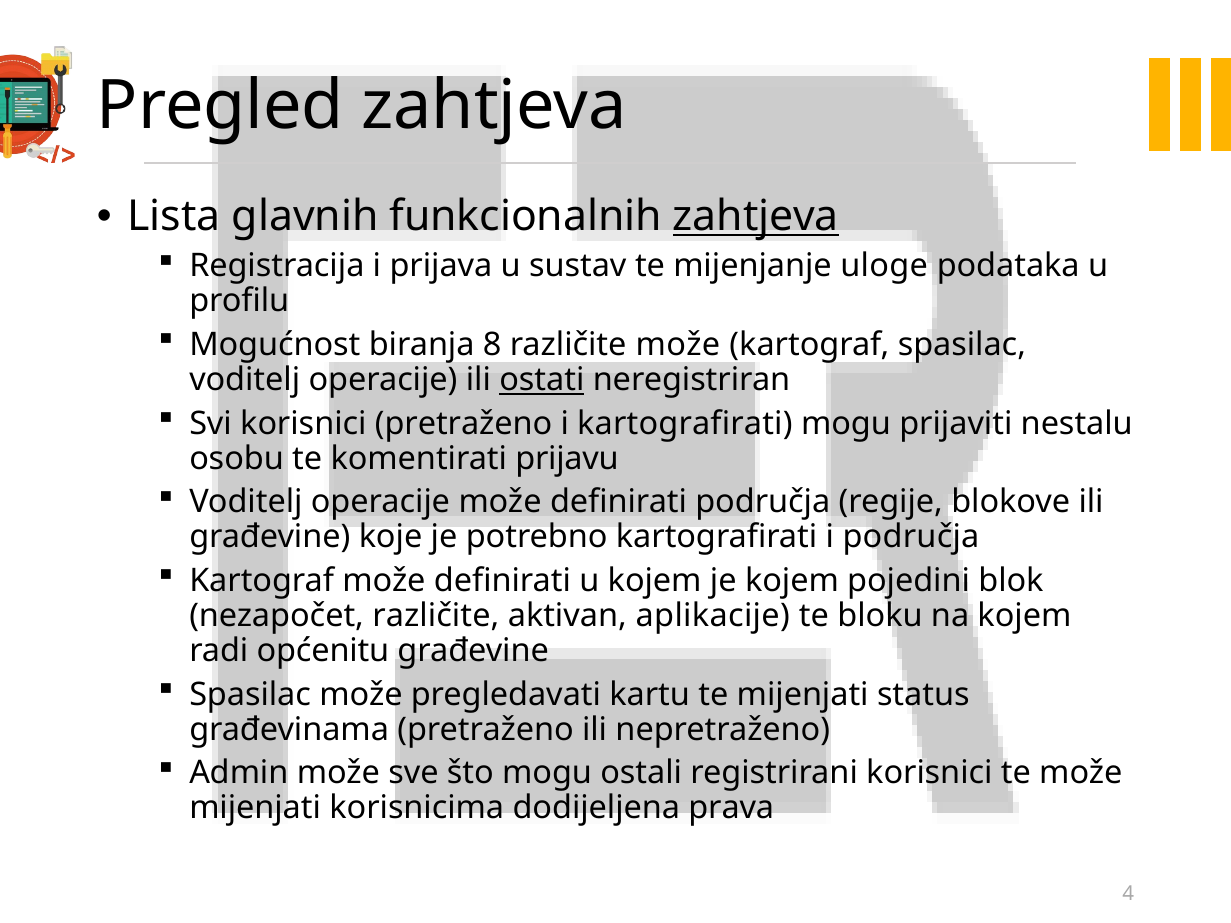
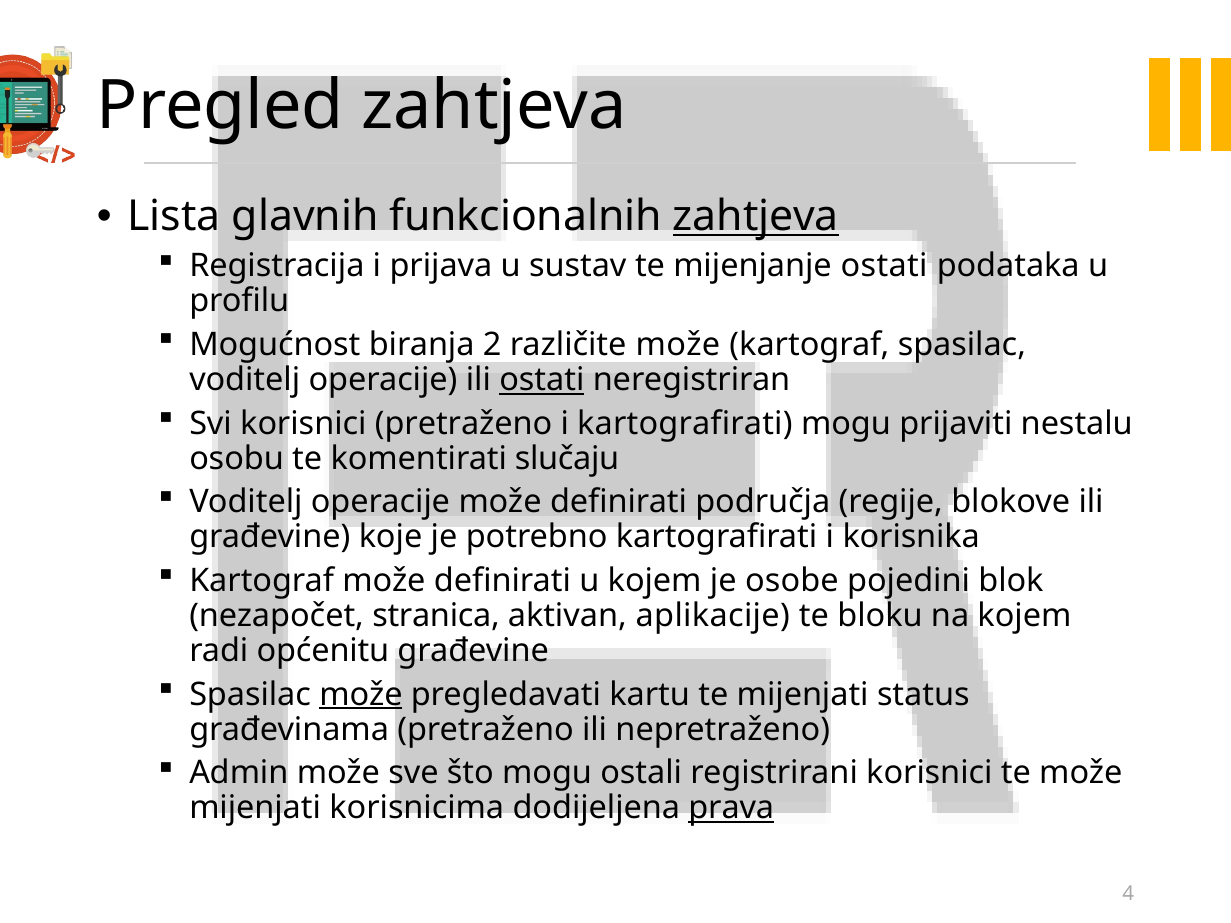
mijenjanje uloge: uloge -> ostati (884, 266)
8: 8 -> 2 (492, 345)
prijavu: prijavu -> slučaju (567, 459)
i područja: područja -> korisnika (911, 537)
je kojem: kojem -> osobe (792, 581)
nezapočet različite: različite -> stranica (436, 616)
može underline: none -> present (361, 695)
prava underline: none -> present (731, 808)
